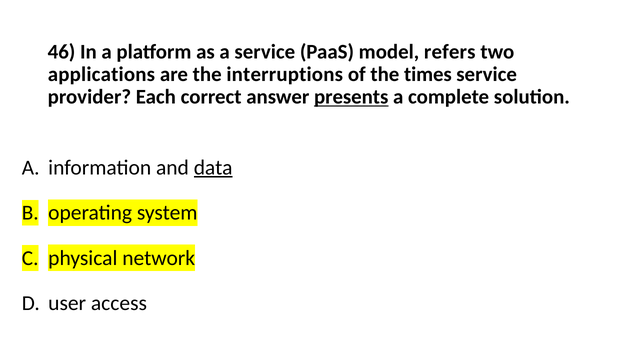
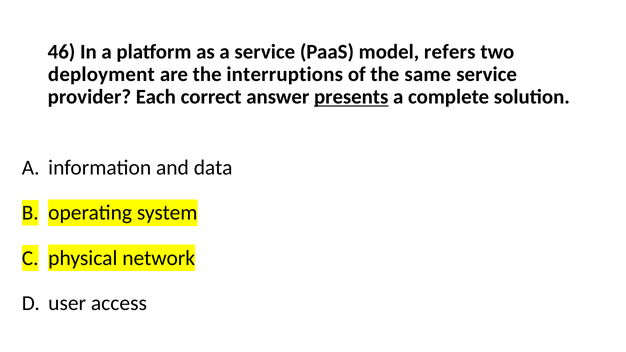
applications: applications -> deployment (101, 75)
times: times -> same (428, 75)
data underline: present -> none (213, 168)
